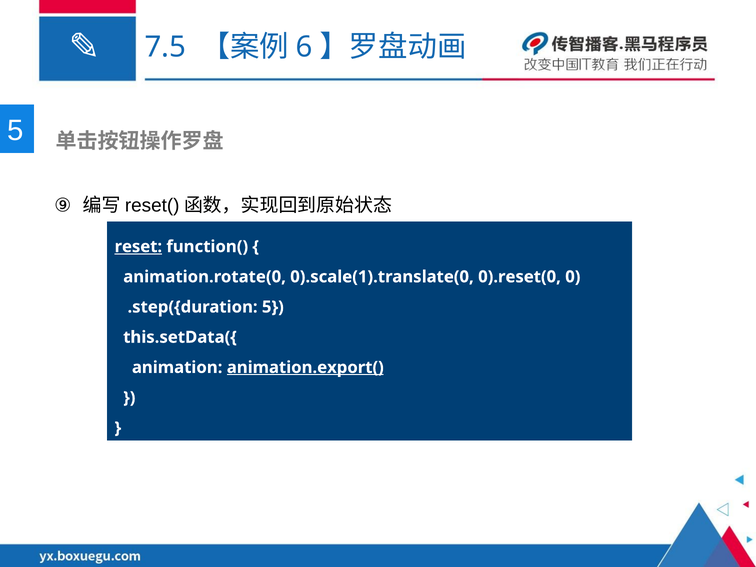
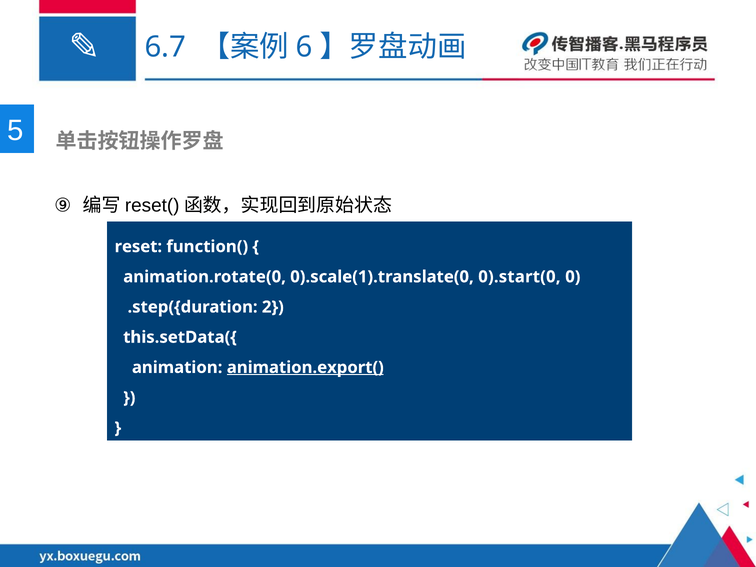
7.5: 7.5 -> 6.7 (165, 47)
reset underline: present -> none (138, 247)
0).reset(0: 0).reset(0 -> 0).start(0 (519, 277)
.step({duration 5: 5 -> 2 (273, 307)
